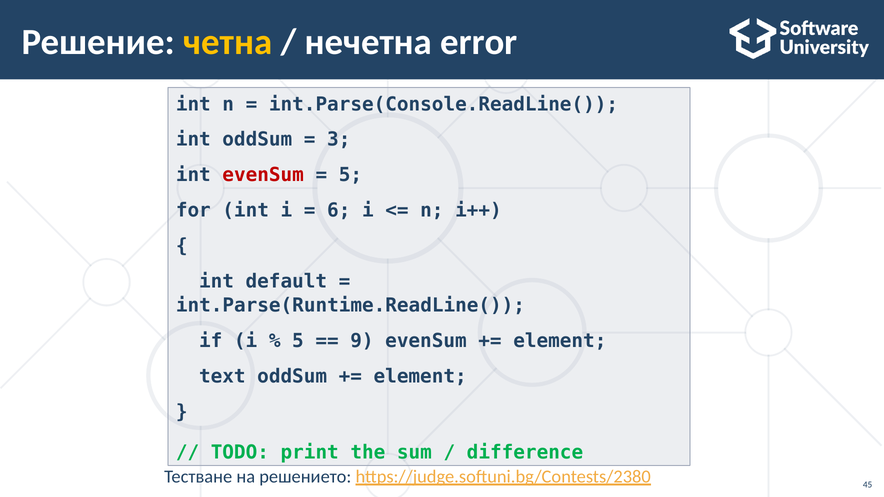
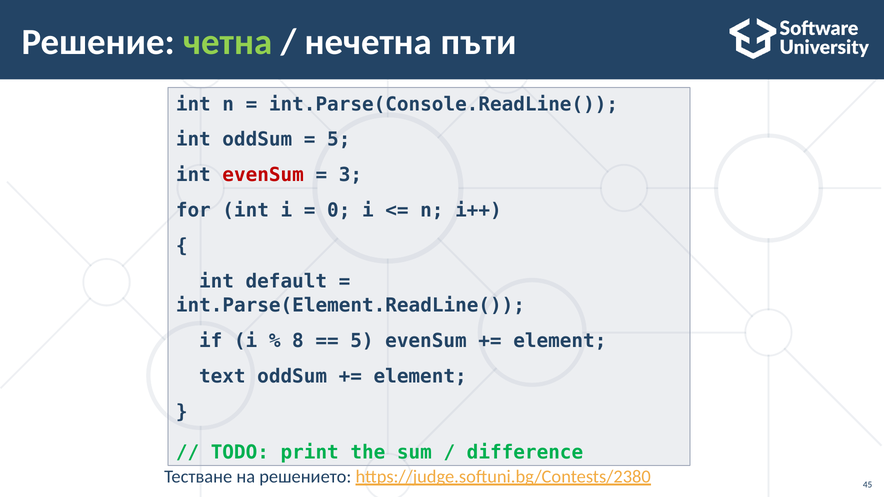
четна colour: yellow -> light green (228, 42)
error: error -> пъти (479, 42)
3: 3 -> 5 (339, 140)
5: 5 -> 3 (350, 175)
6: 6 -> 0 (339, 210)
int.Parse(Runtime.ReadLine(: int.Parse(Runtime.ReadLine( -> int.Parse(Element.ReadLine( (350, 306)
5: 5 -> 8 (298, 341)
9: 9 -> 5 (362, 341)
